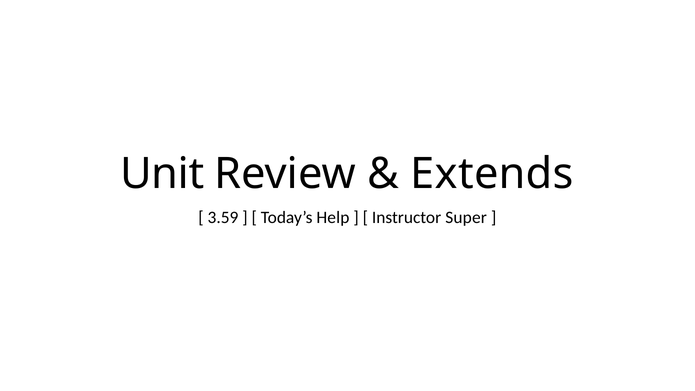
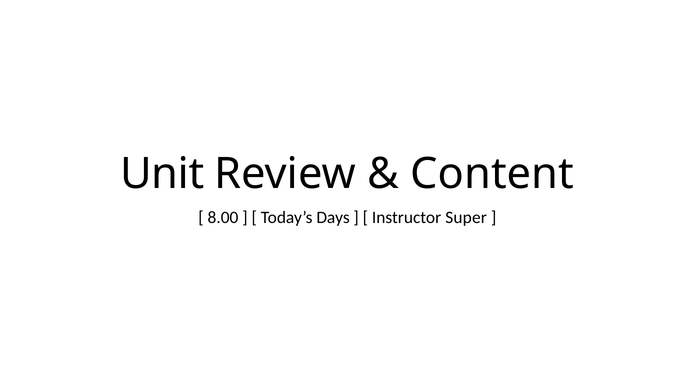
Extends: Extends -> Content (492, 174)
3.59: 3.59 -> 8.00 (223, 217)
Help: Help -> Days (333, 217)
